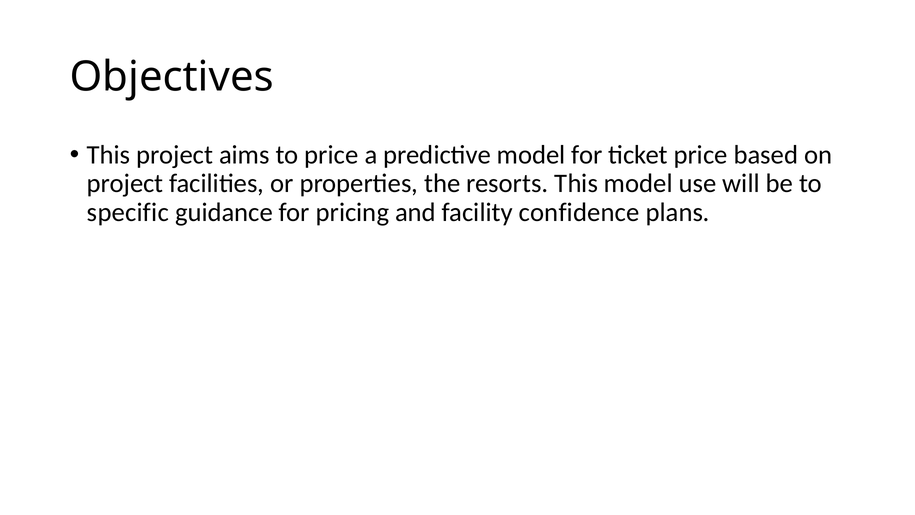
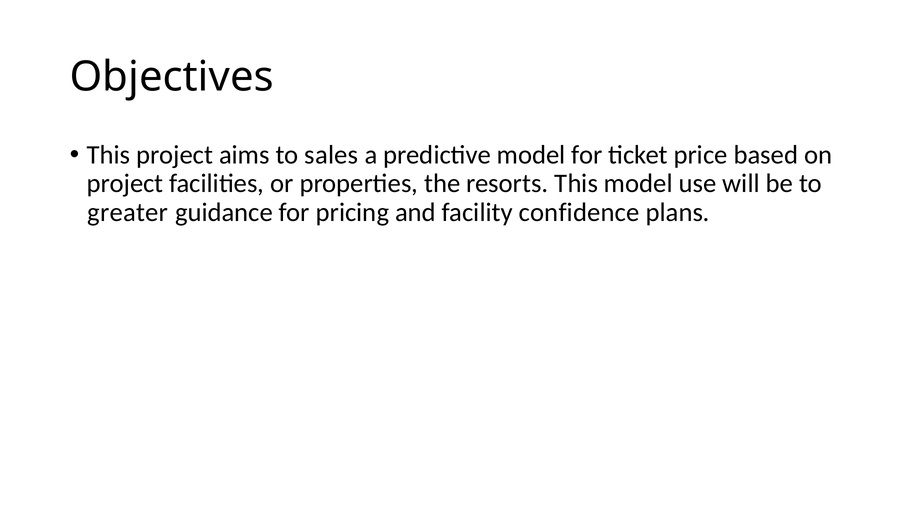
to price: price -> sales (331, 155)
specific: specific -> greater (128, 212)
